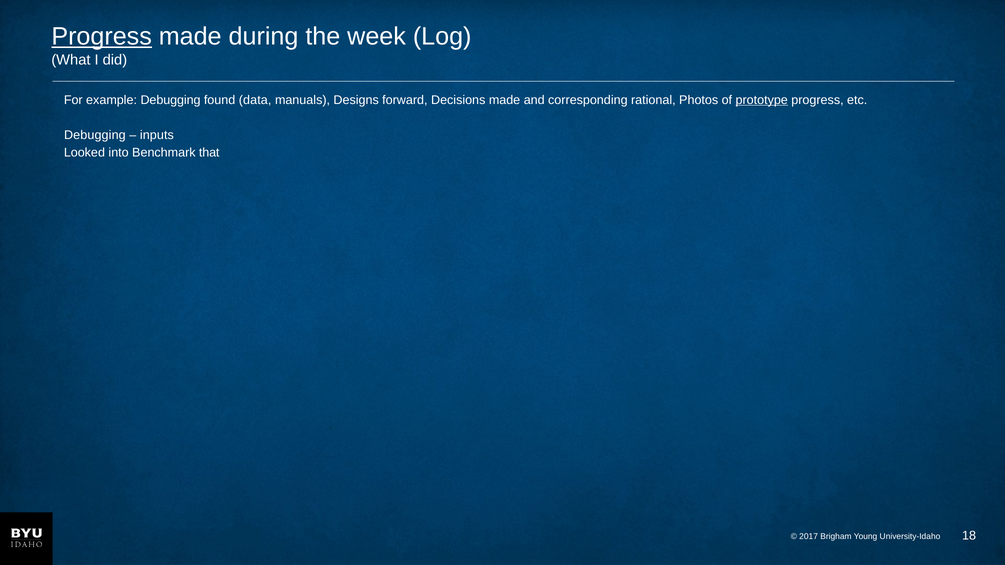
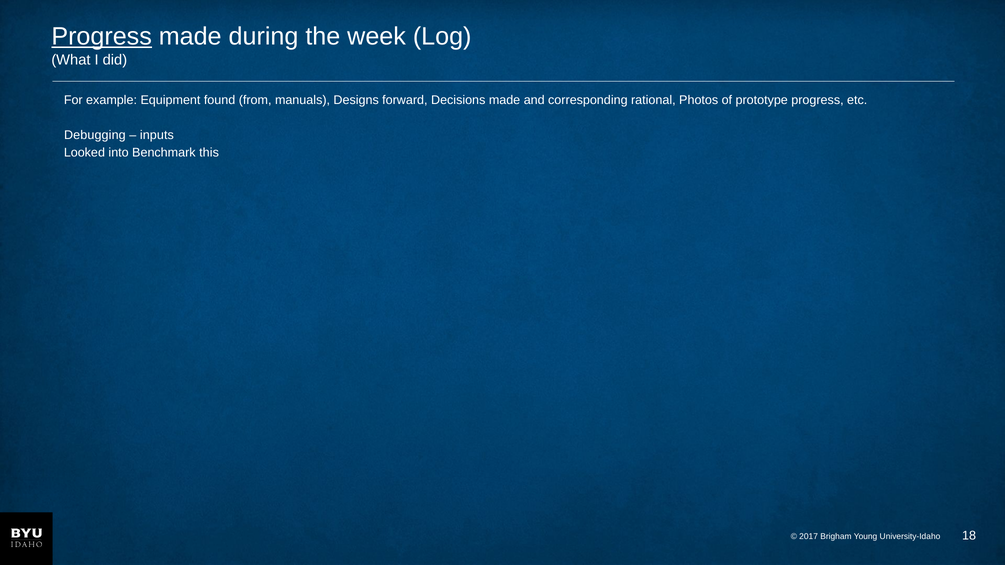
example Debugging: Debugging -> Equipment (170, 100)
data: data -> from (255, 100)
prototype underline: present -> none (762, 100)
that: that -> this (209, 153)
